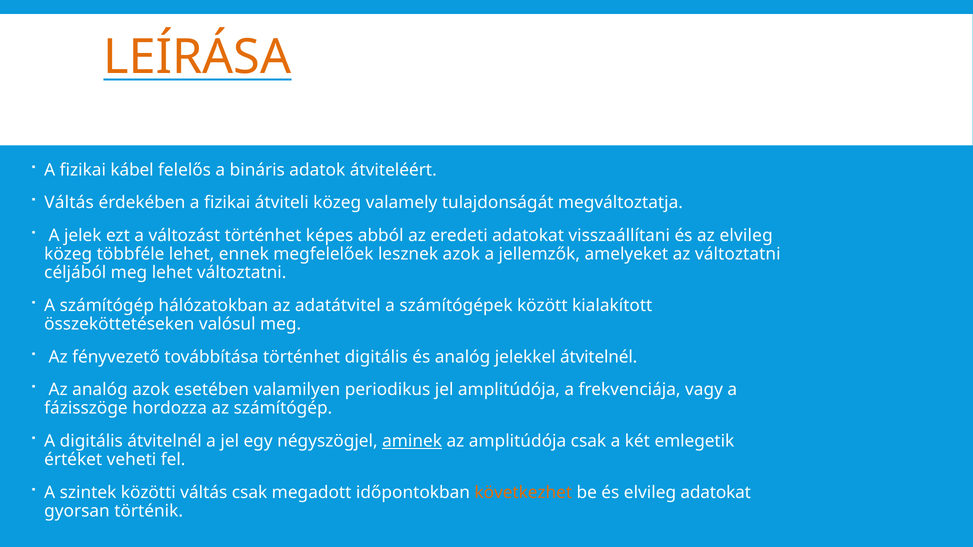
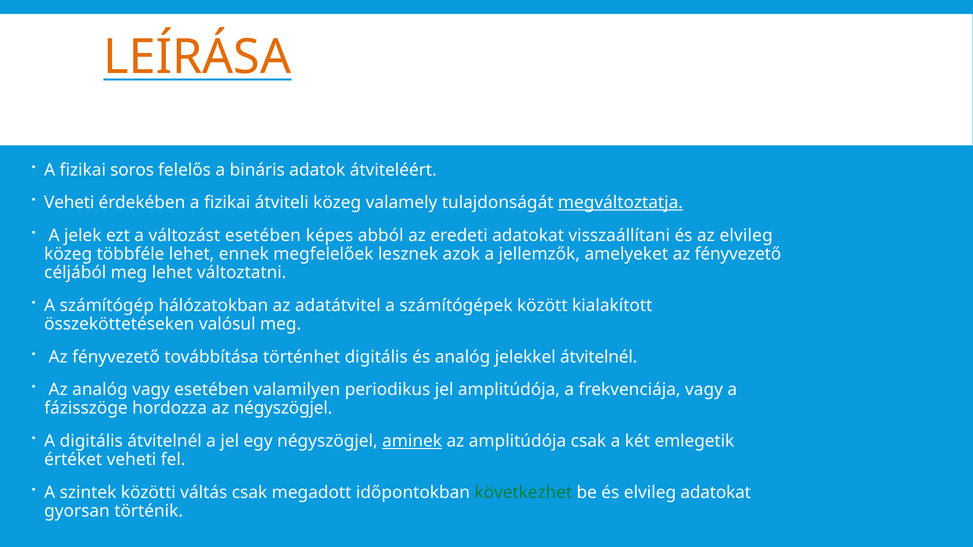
kábel: kábel -> soros (132, 170)
Váltás: Váltás -> Veheti (69, 203)
megváltoztatja underline: none -> present (620, 203)
változást történhet: történhet -> esetében (263, 236)
amelyeket az változtatni: változtatni -> fényvezető (738, 254)
analóg azok: azok -> vagy (151, 390)
az számítógép: számítógép -> négyszögjel (283, 409)
következhet colour: orange -> green (523, 493)
